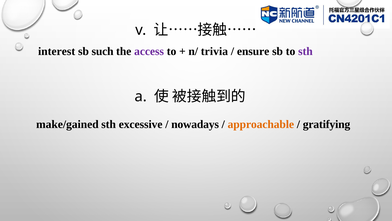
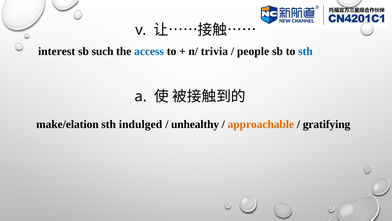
access colour: purple -> blue (149, 51)
ensure: ensure -> people (253, 51)
sth colour: purple -> blue (305, 51)
make/gained: make/gained -> make/elation (67, 124)
excessive: excessive -> indulged (141, 124)
nowadays: nowadays -> unhealthy (195, 124)
